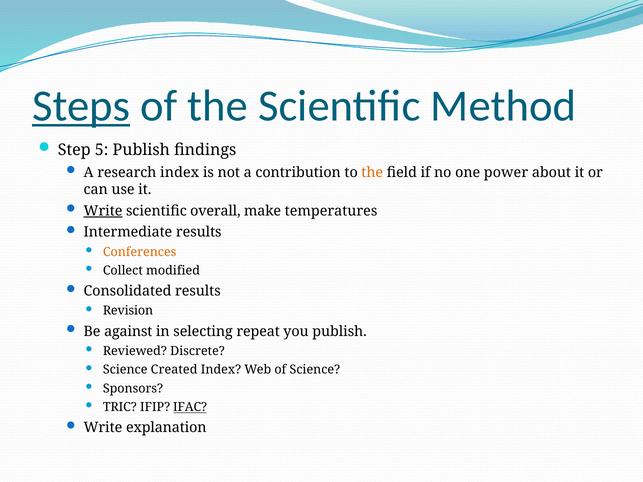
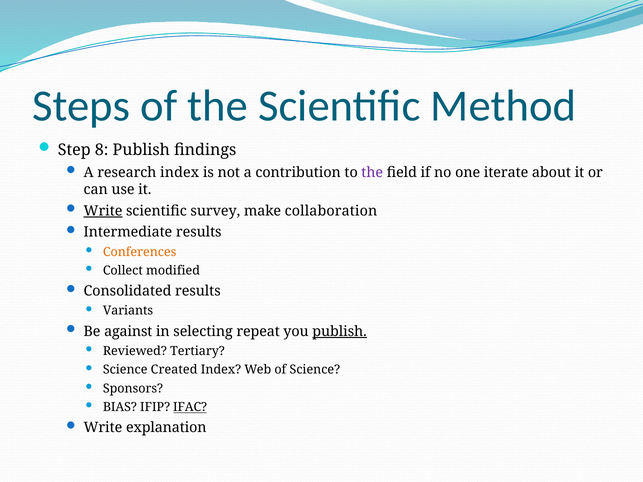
Steps underline: present -> none (81, 106)
5: 5 -> 8 (102, 150)
the colour: orange -> purple (372, 172)
power: power -> iterate (506, 172)
overall: overall -> survey (215, 211)
temperatures: temperatures -> collaboration (331, 211)
Revision: Revision -> Variants (128, 311)
publish underline: none -> present (340, 331)
Discrete: Discrete -> Tertiary (197, 351)
TRIC: TRIC -> BIAS (120, 407)
